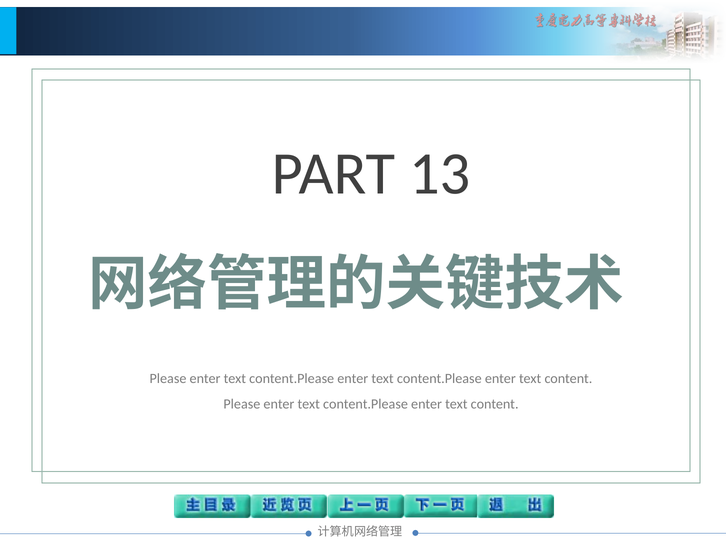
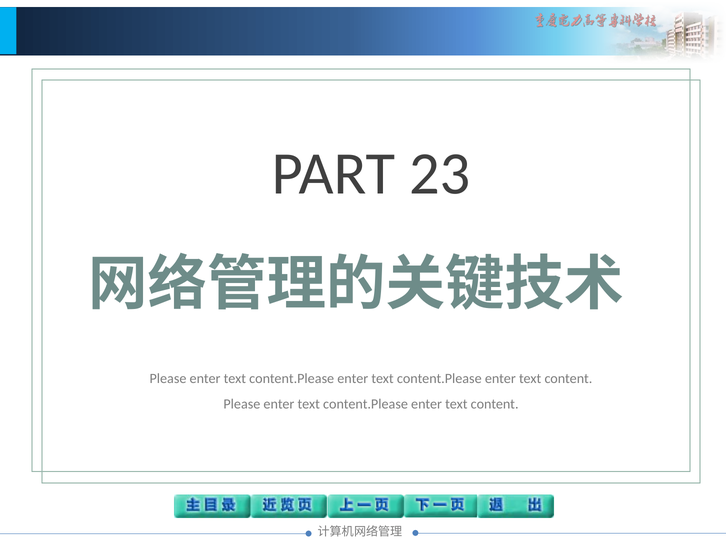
13: 13 -> 23 (440, 174)
